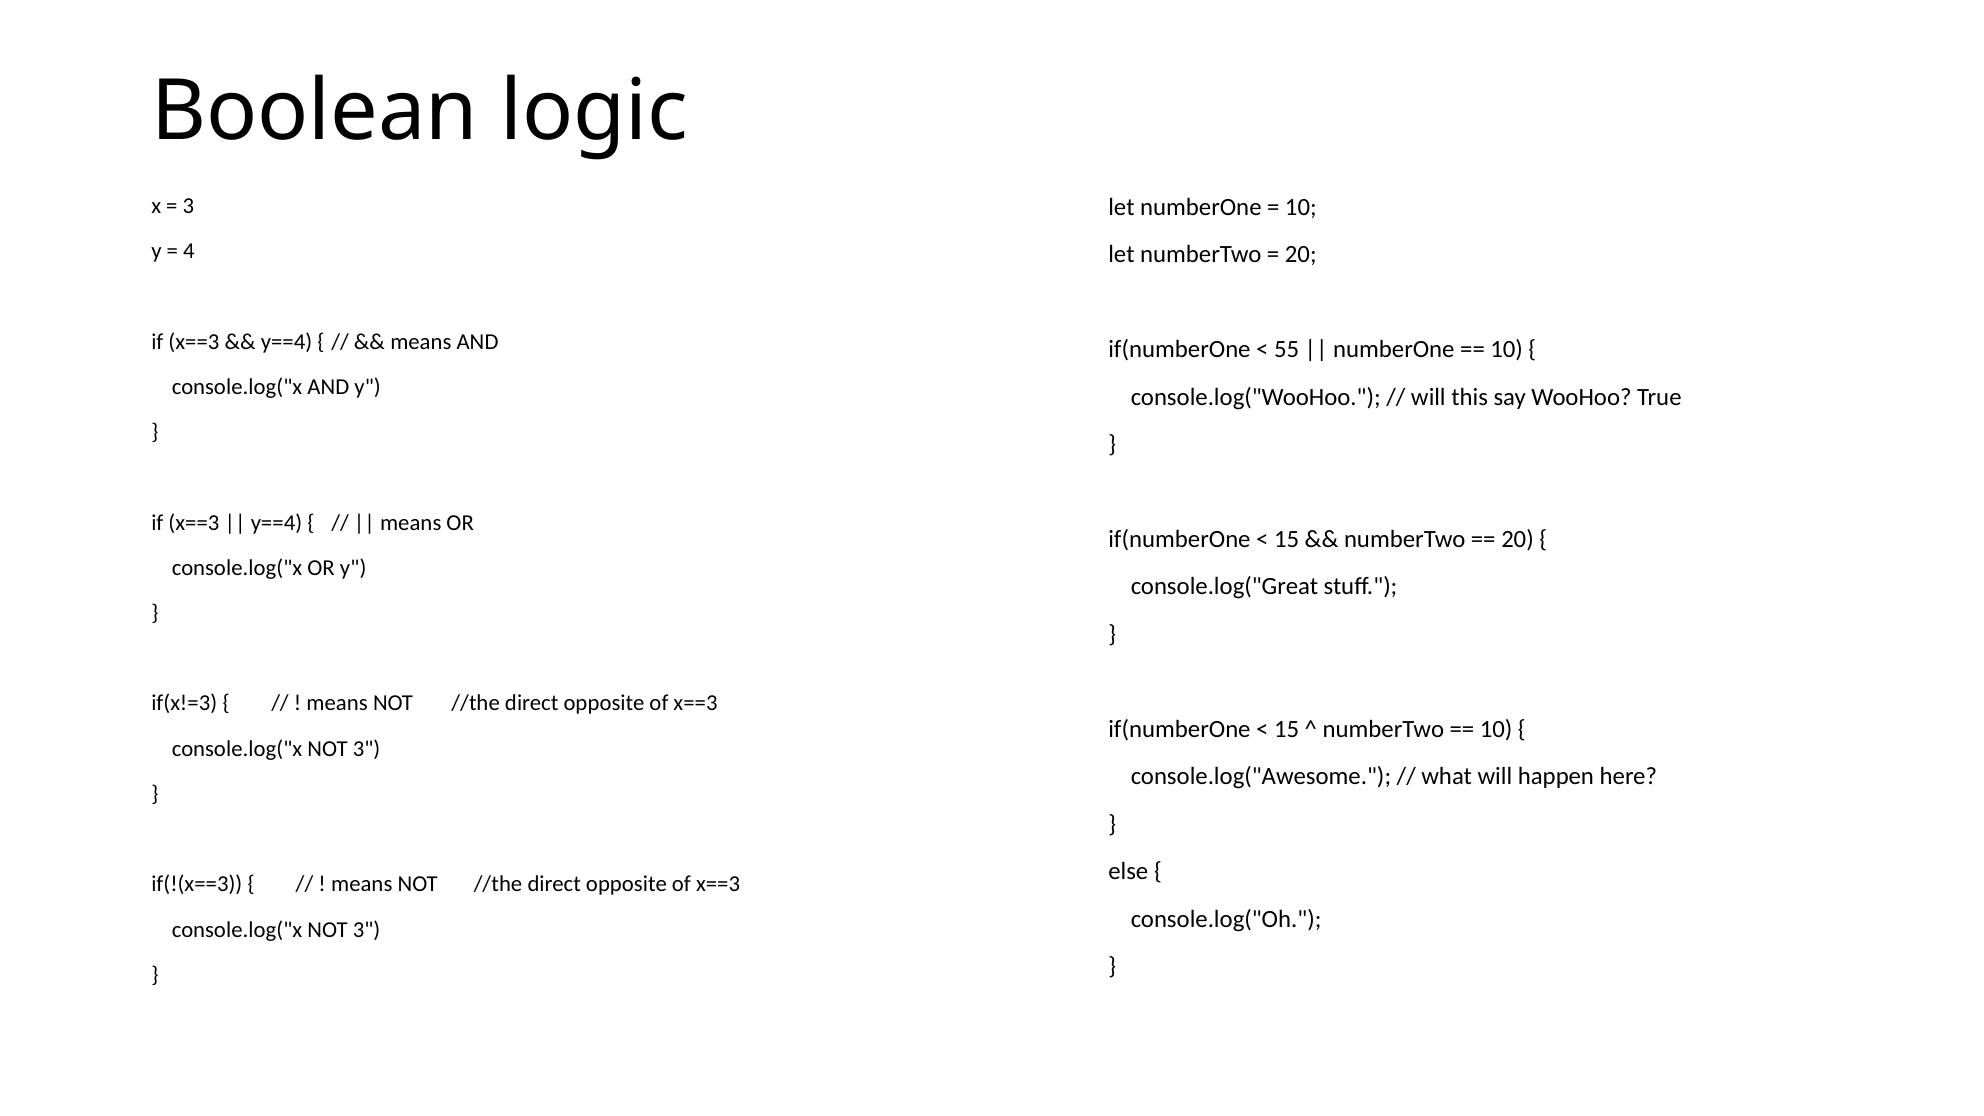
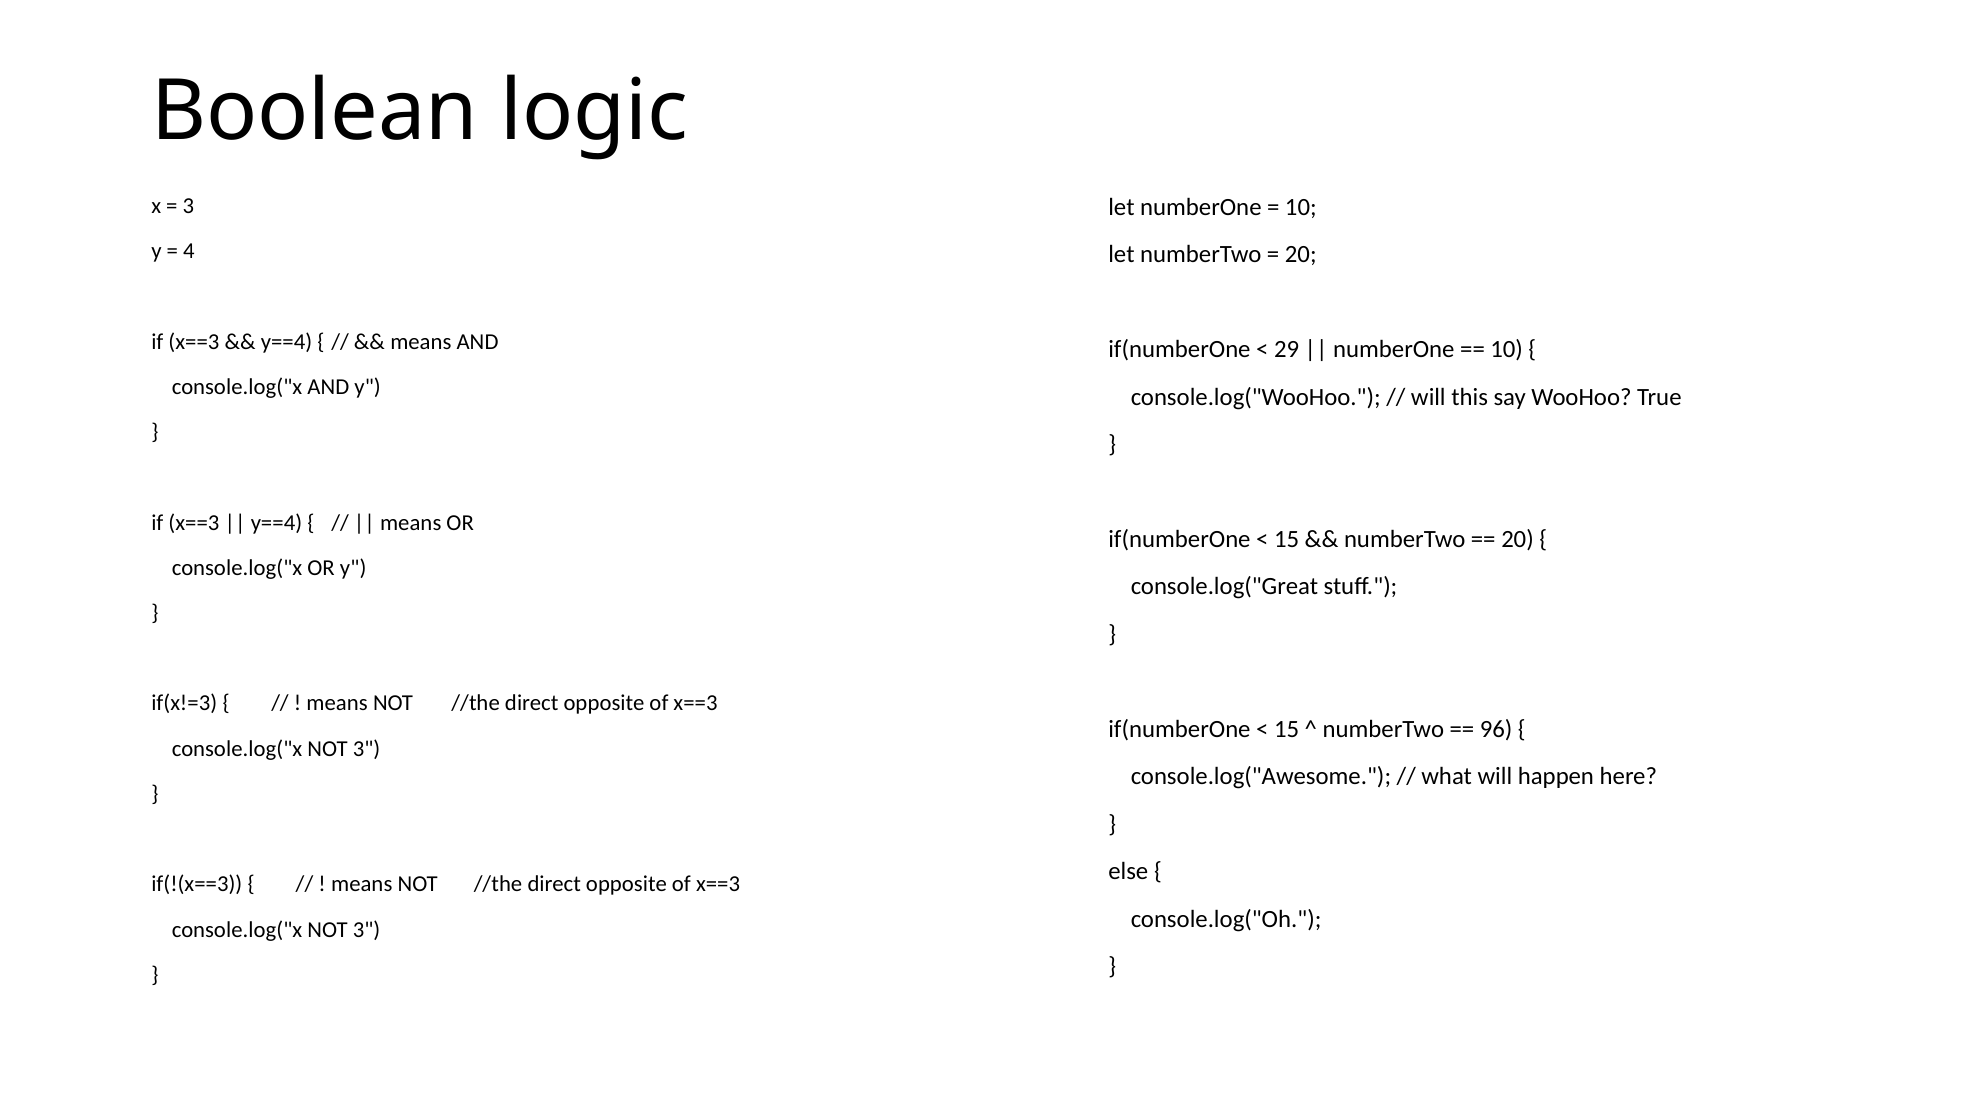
55: 55 -> 29 (1287, 349)
10: 10 -> 96 (1496, 729)
